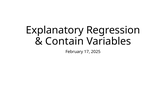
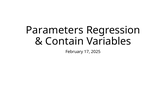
Explanatory: Explanatory -> Parameters (55, 30)
